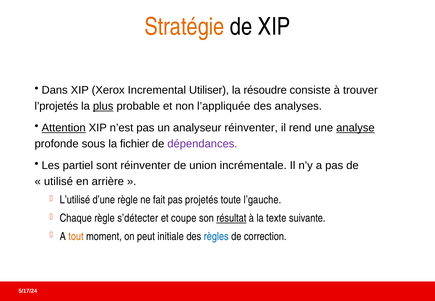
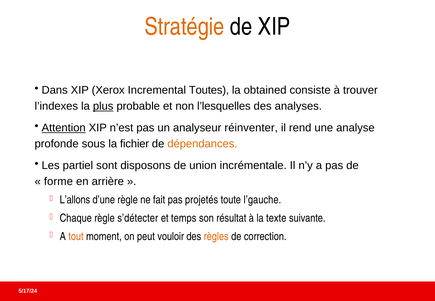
Utiliser: Utiliser -> Toutes (209, 90)
résoudre: résoudre -> obtained (265, 90)
l’projetés: l’projetés -> l’indexes (56, 106)
l’appliquée: l’appliquée -> l’lesquelles (224, 106)
analyse underline: present -> none (355, 128)
dépendances colour: purple -> orange (202, 144)
sont réinventer: réinventer -> disposons (146, 166)
utilisé: utilisé -> forme (58, 182)
L’utilisé: L’utilisé -> L’allons (75, 200)
coupe: coupe -> temps (184, 218)
résultat underline: present -> none (231, 218)
initiale: initiale -> vouloir (171, 237)
règles colour: blue -> orange (216, 237)
